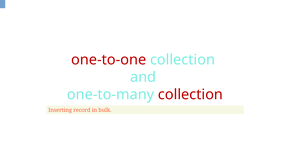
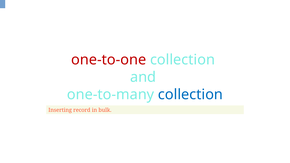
collection colour: red -> blue (190, 95)
